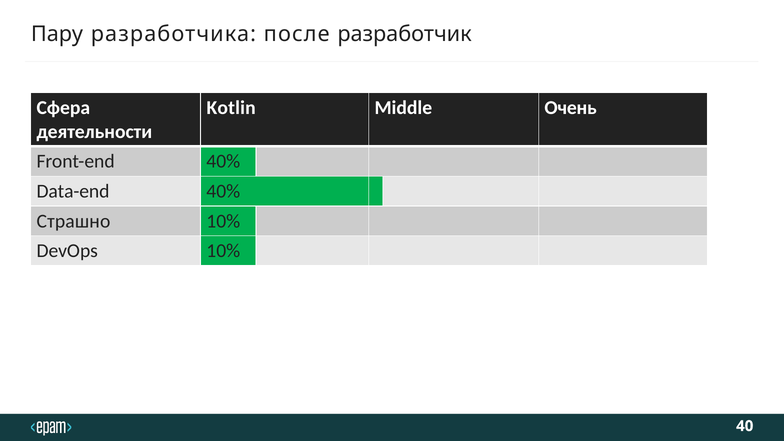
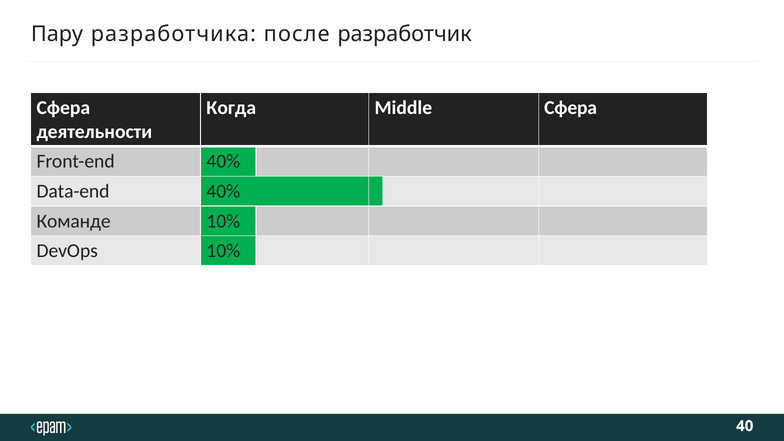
Kotlin: Kotlin -> Когда (231, 108)
Middle Очень: Очень -> Сфера (571, 108)
Страшно: Страшно -> Команде (74, 221)
